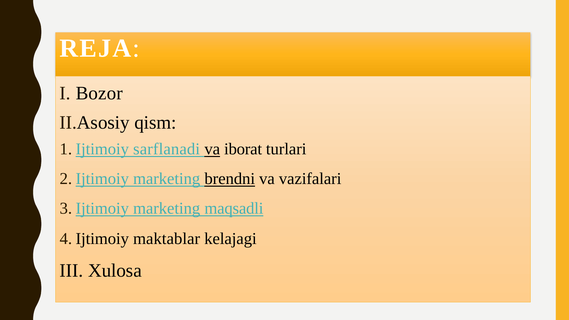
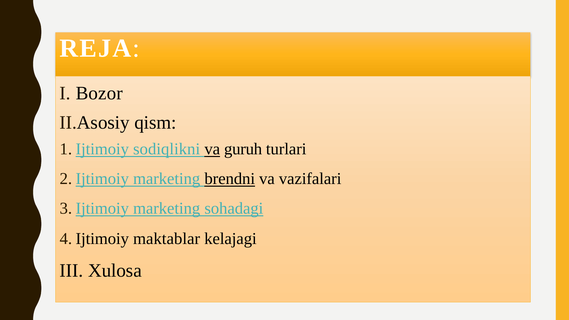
sarflanadi: sarflanadi -> sodiqlikni (167, 149)
iborat: iborat -> guruh (243, 149)
maqsadli: maqsadli -> sohadagi (234, 209)
